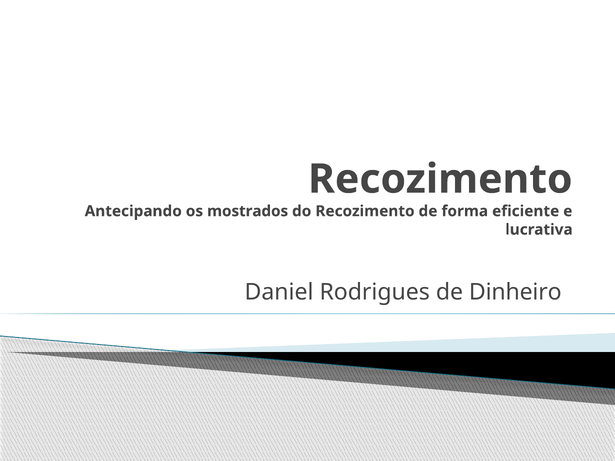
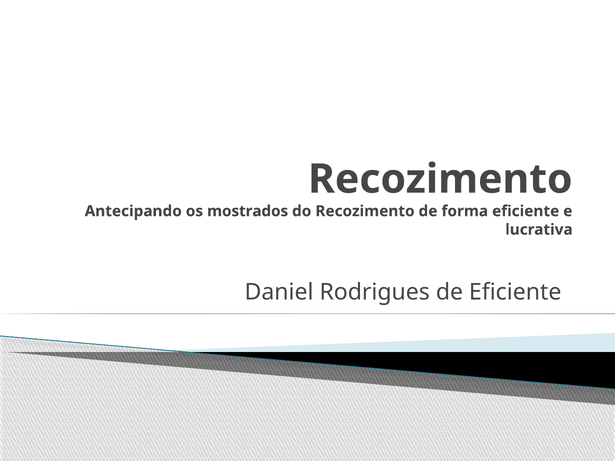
de Dinheiro: Dinheiro -> Eficiente (515, 293)
